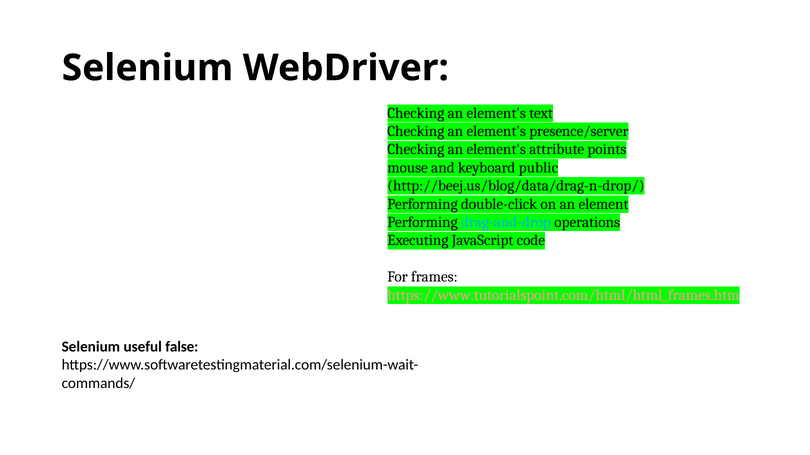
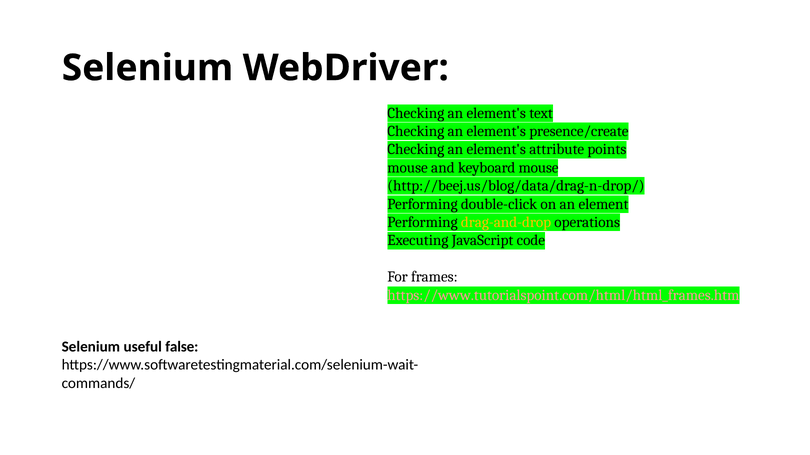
presence/server: presence/server -> presence/create (579, 131)
keyboard public: public -> mouse (539, 168)
drag-and-drop colour: light blue -> yellow (506, 223)
